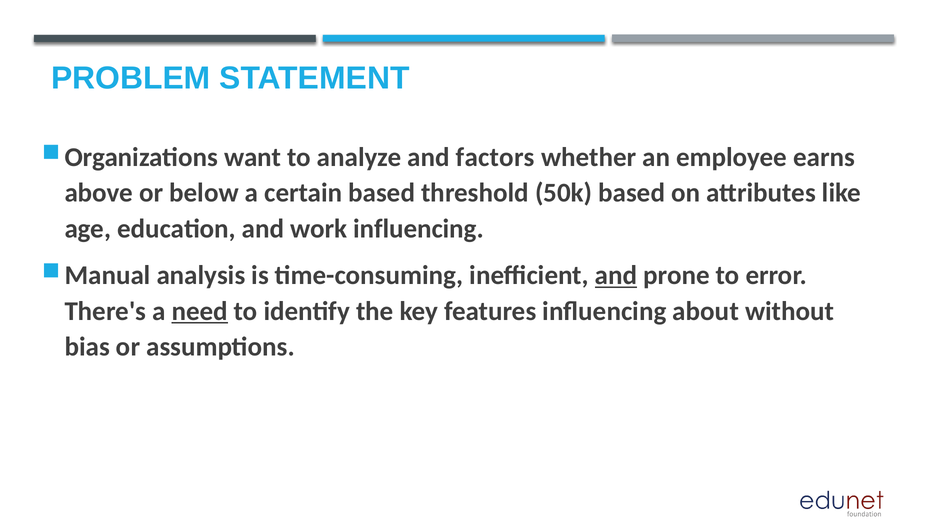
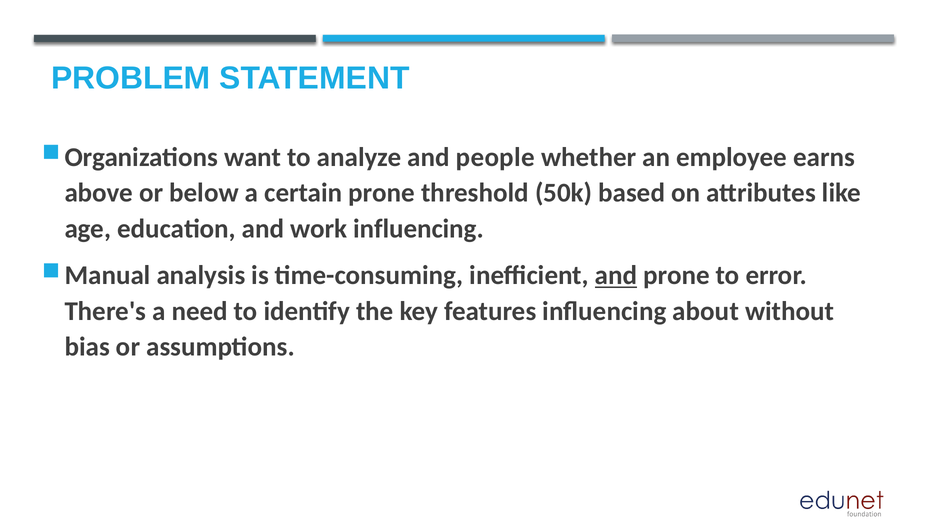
factors: factors -> people (495, 157)
certain based: based -> prone (382, 193)
need underline: present -> none (200, 311)
